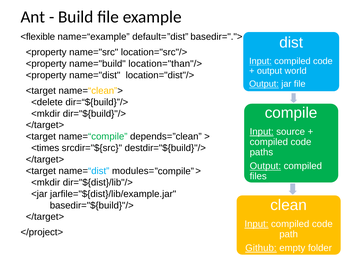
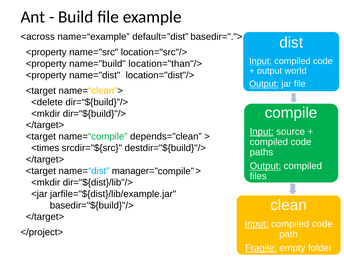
<flexible: <flexible -> <across (38, 37)
modules=: modules= -> manager= (133, 171)
Github: Github -> Fragile (261, 248)
